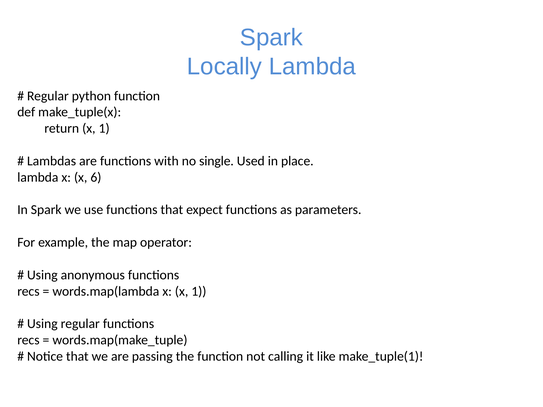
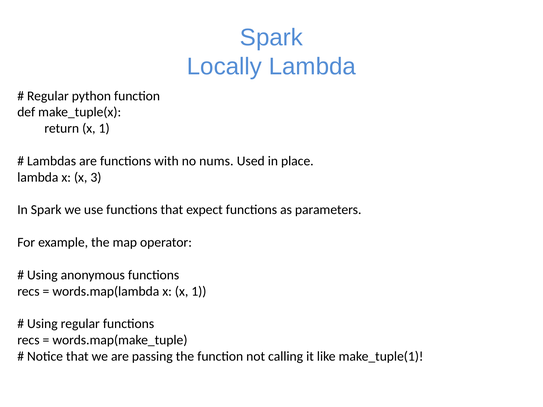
single: single -> nums (216, 161)
6: 6 -> 3 (96, 177)
